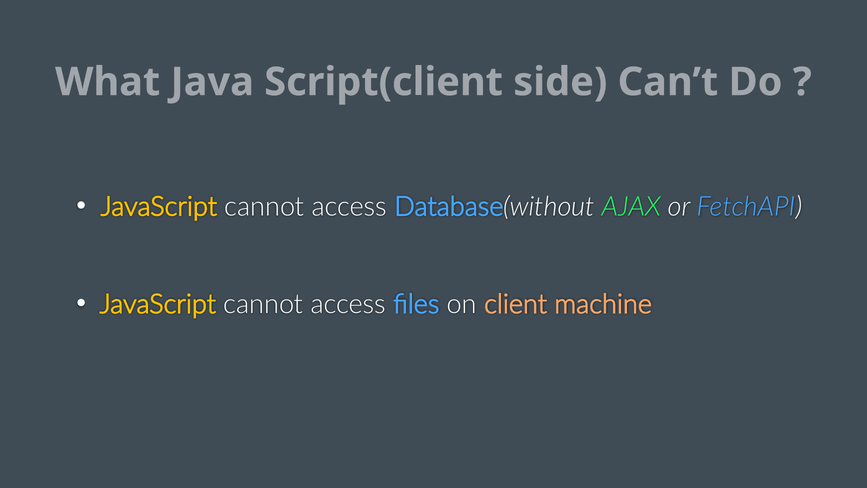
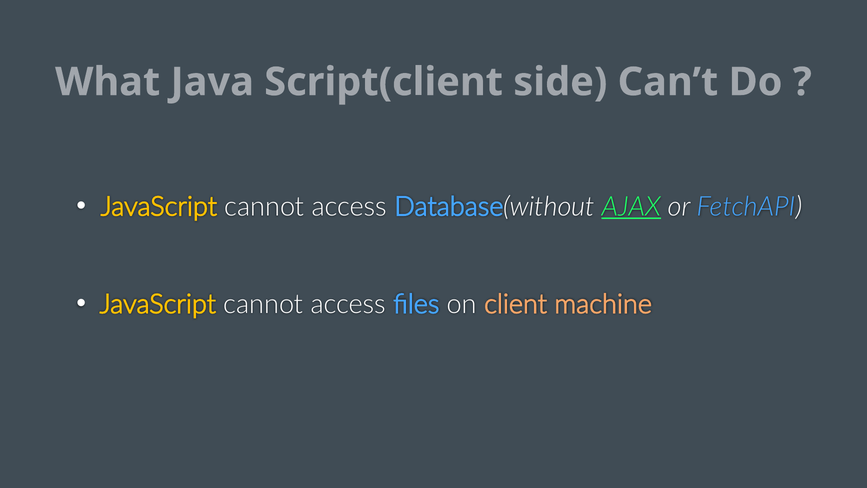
AJAX underline: none -> present (631, 206)
